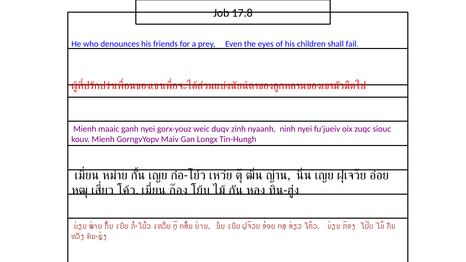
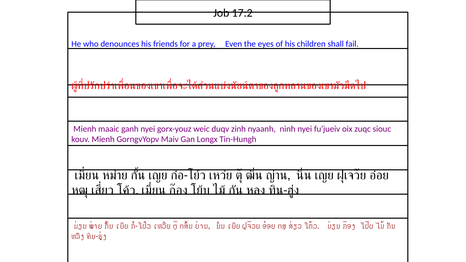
17:8: 17:8 -> 17:2 (242, 13)
